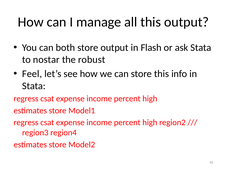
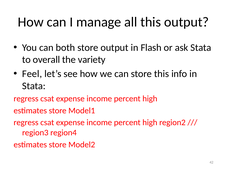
nostar: nostar -> overall (46, 60)
robust: robust -> variety (92, 60)
